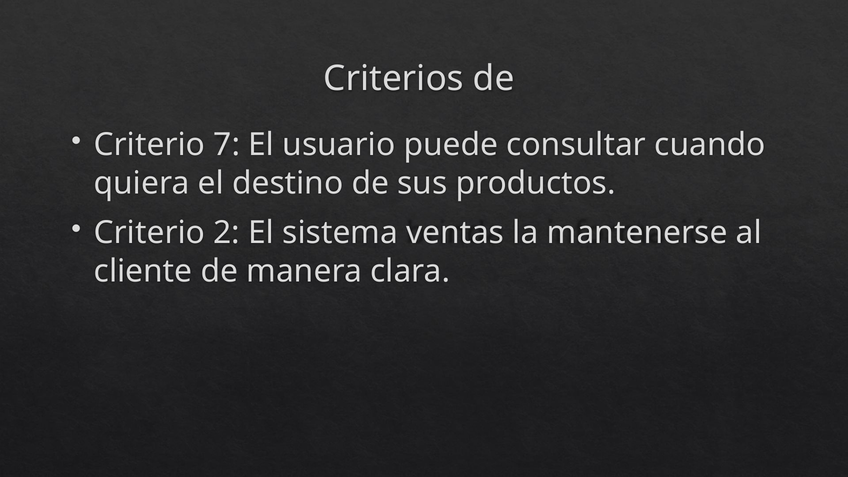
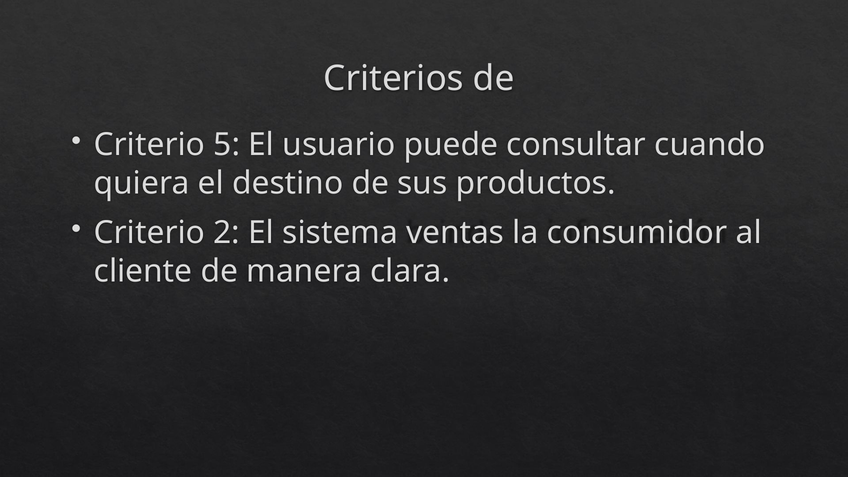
7: 7 -> 5 (227, 145)
mantenerse: mantenerse -> consumidor (637, 233)
